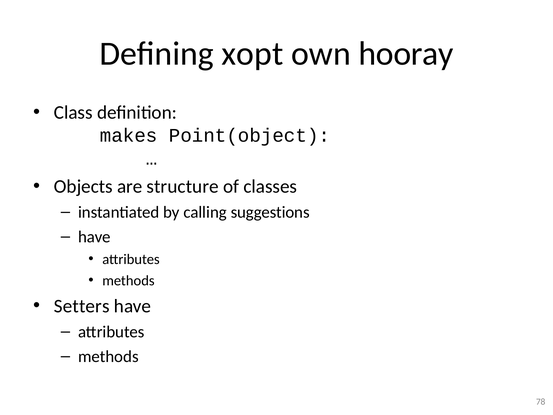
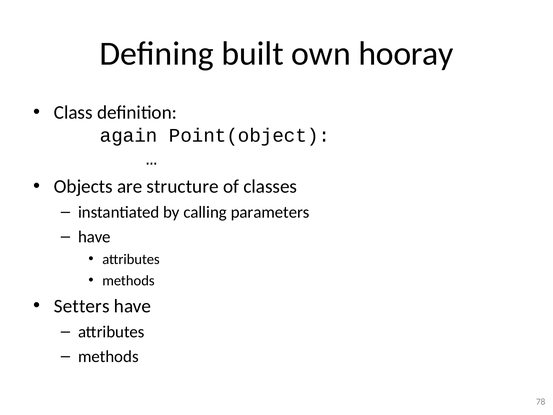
xopt: xopt -> built (253, 54)
makes: makes -> again (129, 135)
suggestions: suggestions -> parameters (270, 212)
